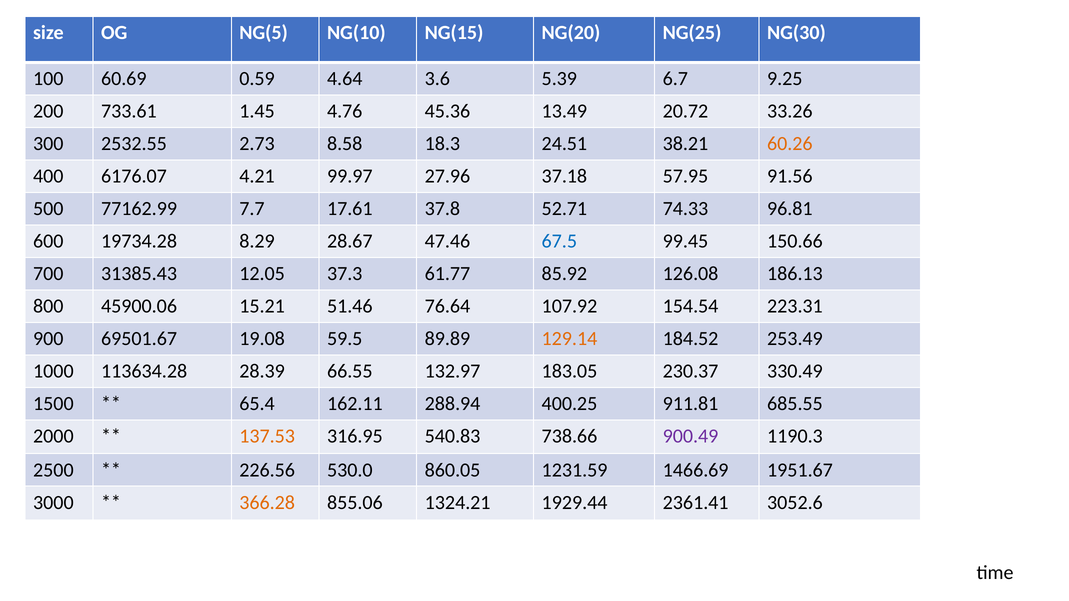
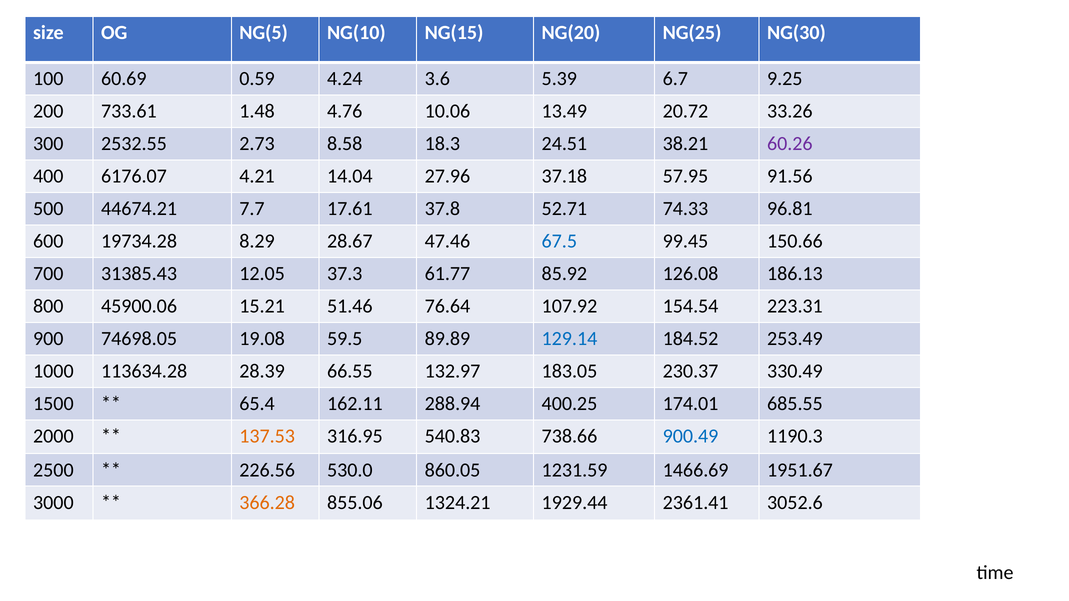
4.64: 4.64 -> 4.24 (345, 79)
1.45: 1.45 -> 1.48 (257, 111)
45.36: 45.36 -> 10.06 (447, 111)
60.26 colour: orange -> purple (790, 144)
99.97: 99.97 -> 14.04 (350, 176)
77162.99: 77162.99 -> 44674.21 (139, 209)
69501.67: 69501.67 -> 74698.05 (139, 339)
129.14 colour: orange -> blue (569, 339)
911.81: 911.81 -> 174.01 (691, 404)
900.49 colour: purple -> blue (691, 437)
